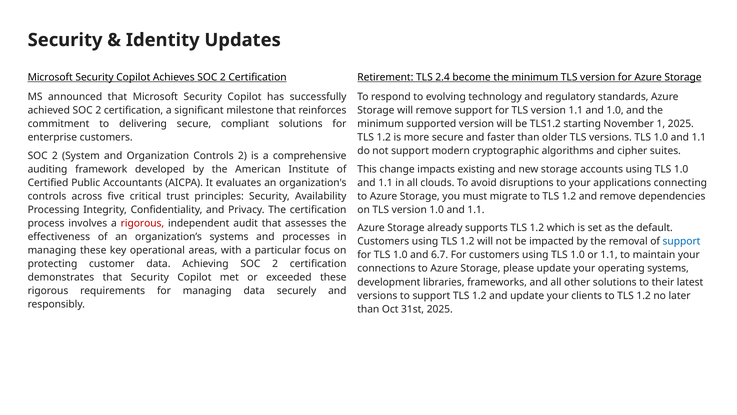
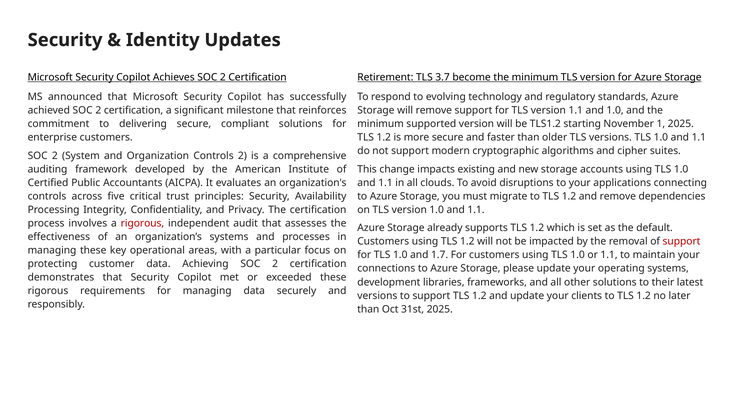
2.4: 2.4 -> 3.7 (443, 77)
support colour: blue -> red (682, 241)
6.7: 6.7 -> 1.7 (440, 255)
